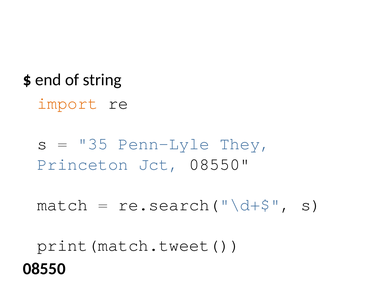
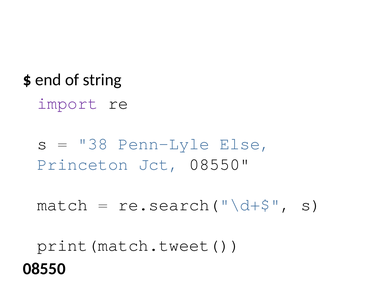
import colour: orange -> purple (67, 103)
35: 35 -> 38 (93, 144)
They: They -> Else (245, 144)
